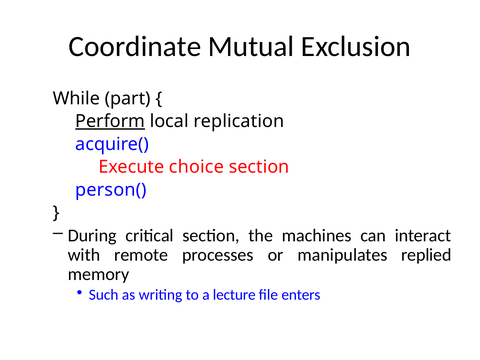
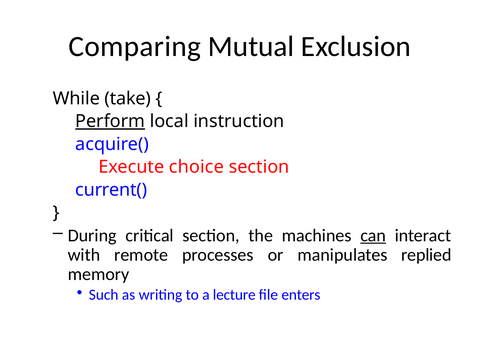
Coordinate: Coordinate -> Comparing (135, 46)
part: part -> take (128, 98)
replication: replication -> instruction (239, 121)
person(: person( -> current( (111, 190)
can underline: none -> present (373, 235)
